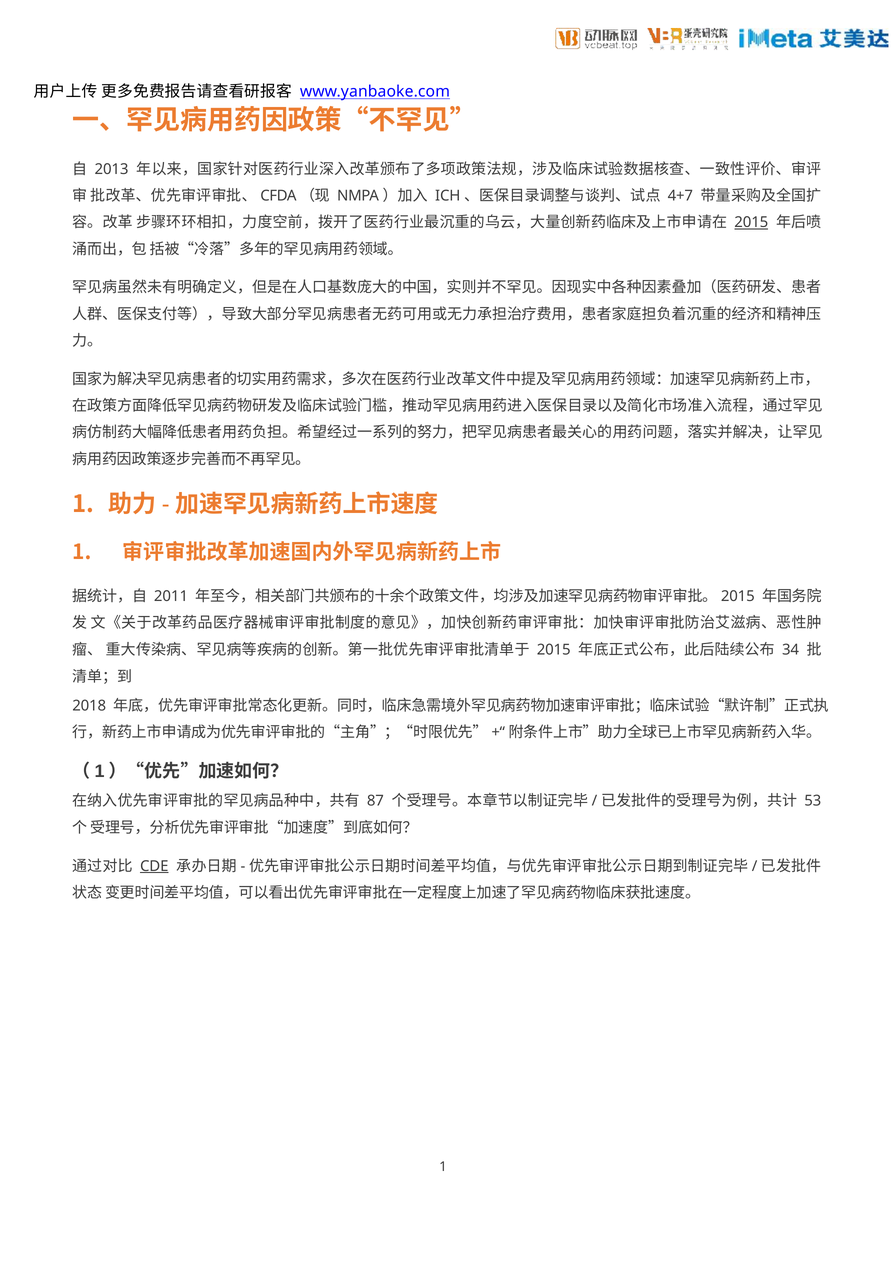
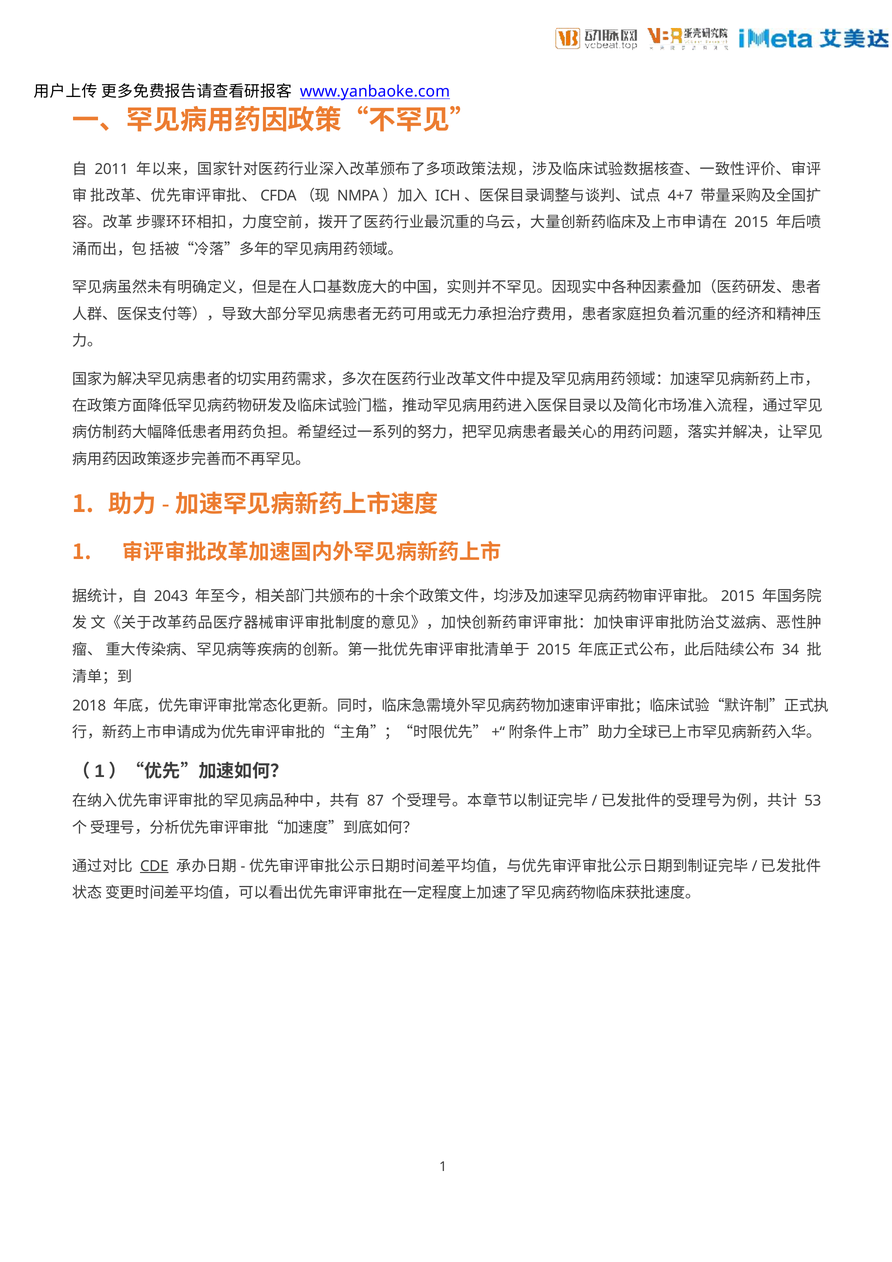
2013: 2013 -> 2011 (112, 169)
2015 underline: present -> none (751, 223)
2011: 2011 -> 2043 (171, 596)
